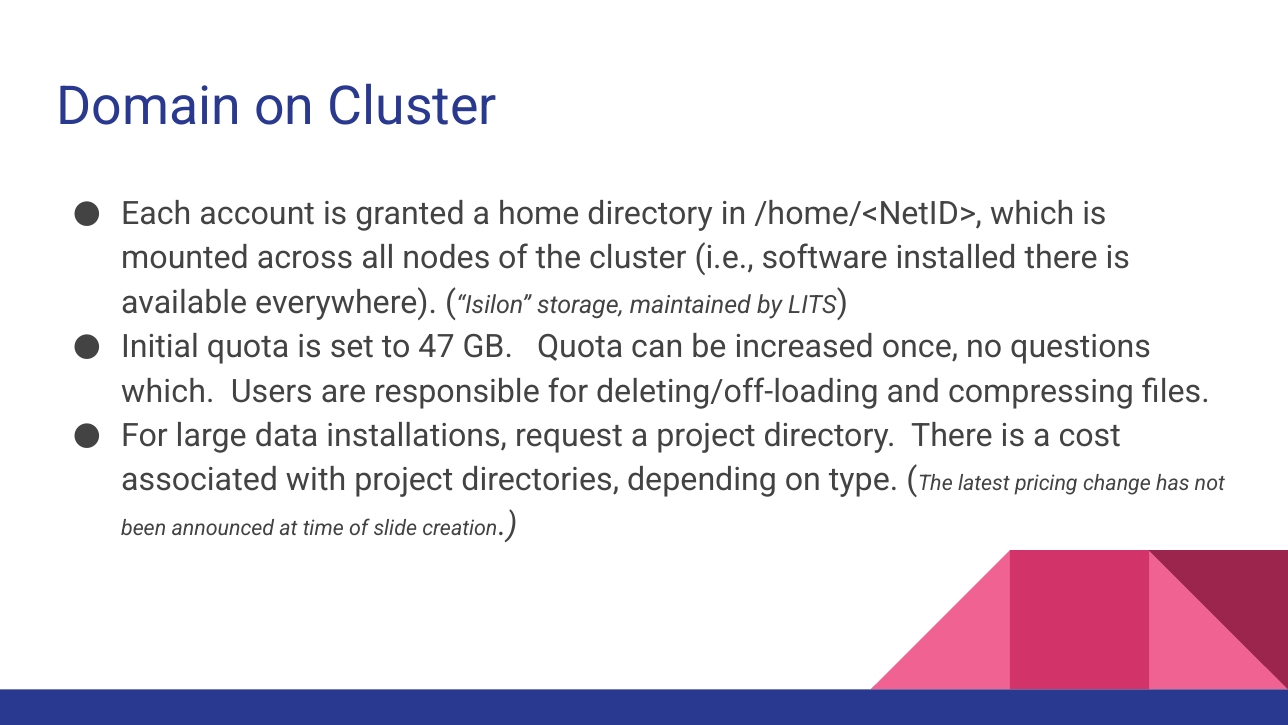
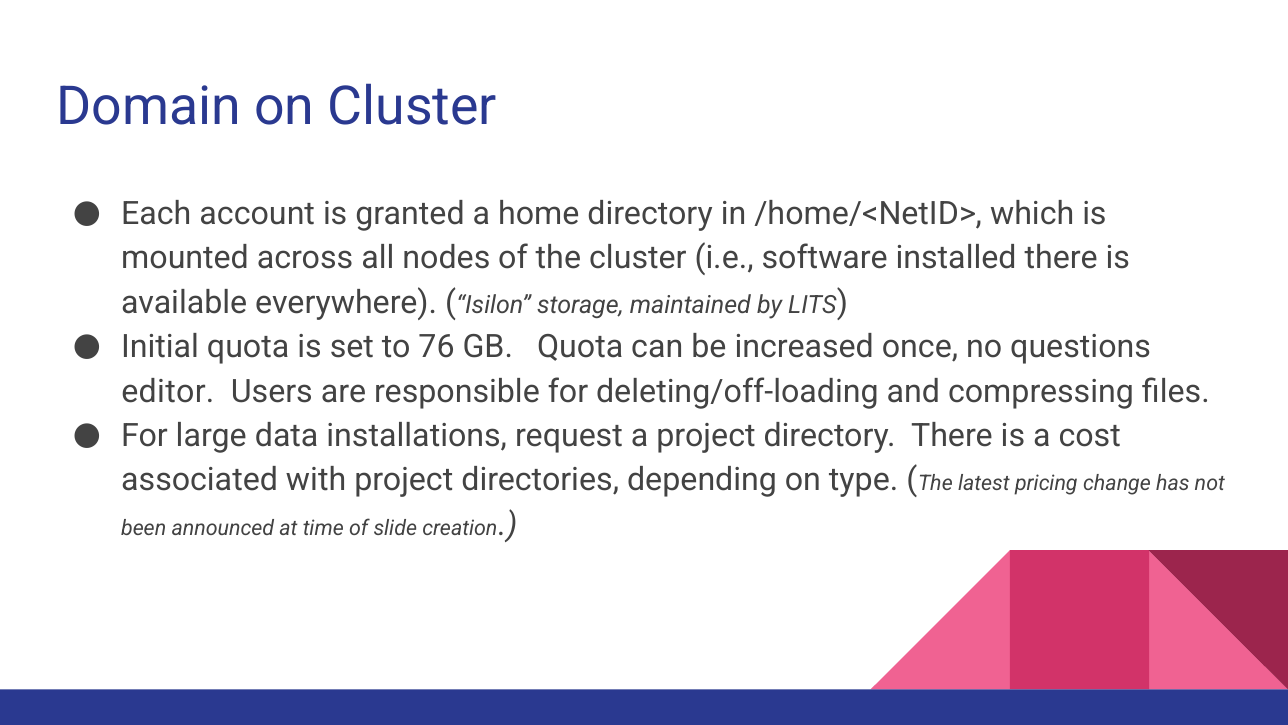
47: 47 -> 76 (436, 347)
which: which -> editor (168, 391)
